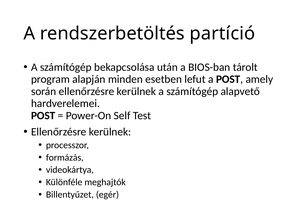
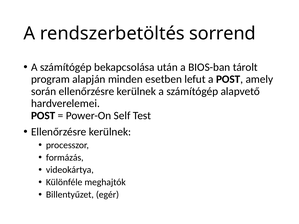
partíció: partíció -> sorrend (222, 33)
